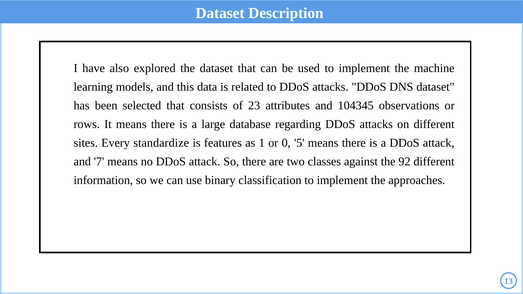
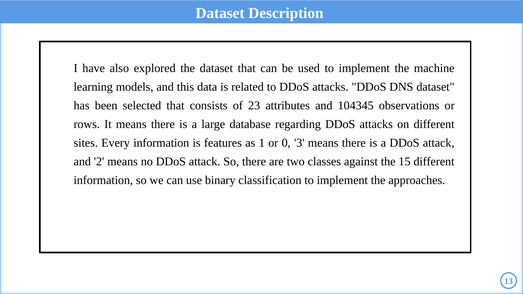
Every standardize: standardize -> information (161, 143)
5: 5 -> 3 (299, 143)
7: 7 -> 2 (99, 162)
92: 92 -> 15 (404, 162)
